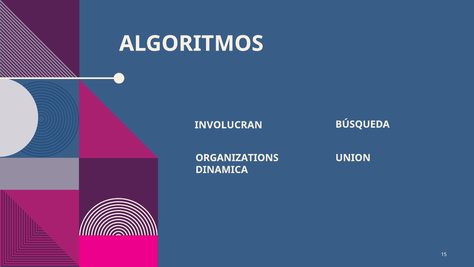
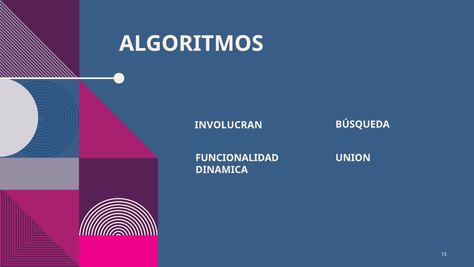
ORGANIZATIONS: ORGANIZATIONS -> FUNCIONALIDAD (237, 158)
